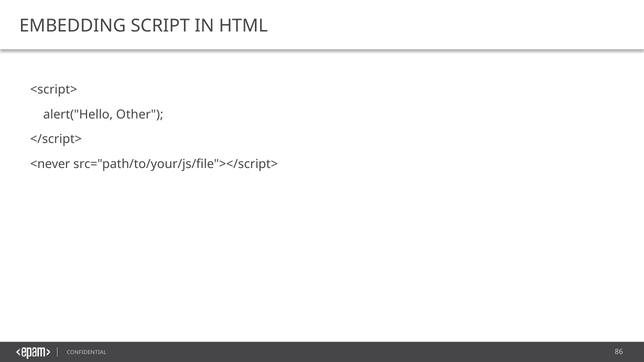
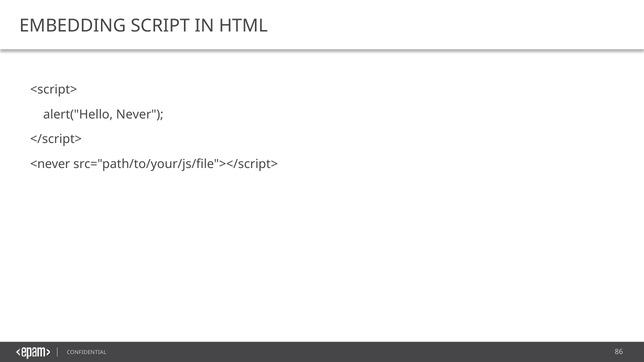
Other: Other -> Never (140, 115)
